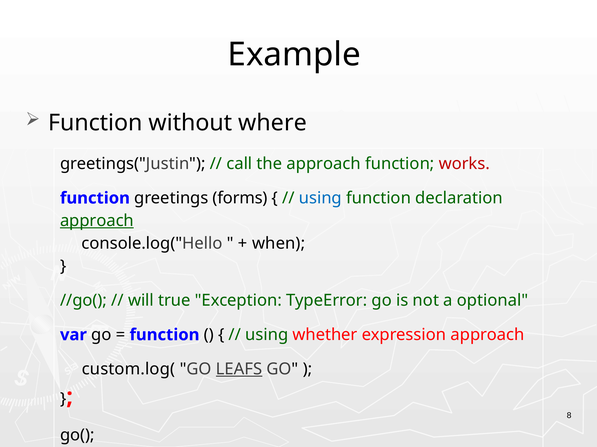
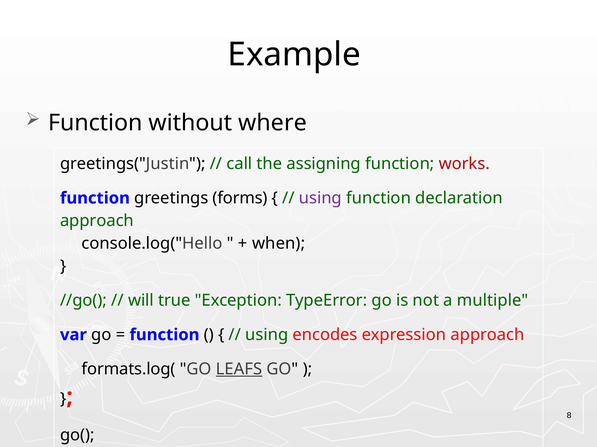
the approach: approach -> assigning (324, 164)
using colour: blue -> purple (320, 198)
approach underline: present -> none (97, 221)
optional: optional -> multiple (493, 301)
whether: whether -> encodes (325, 335)
custom.log(: custom.log( -> formats.log( (129, 370)
